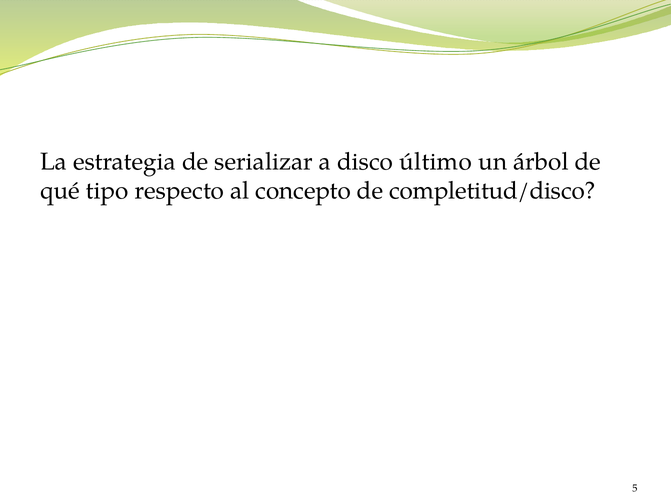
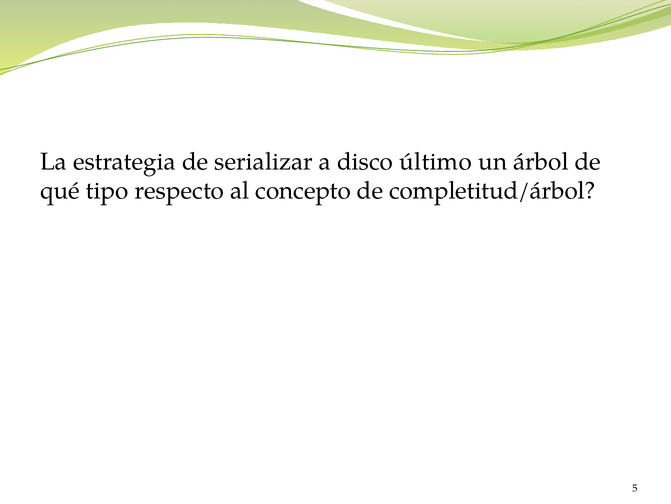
completitud/disco: completitud/disco -> completitud/árbol (492, 191)
